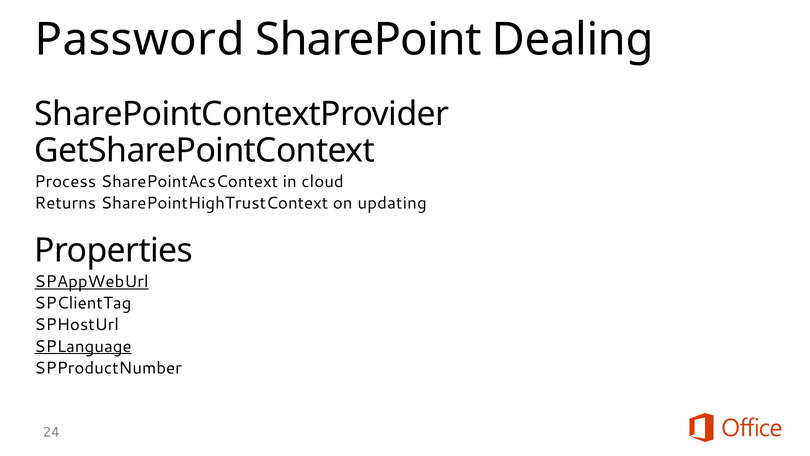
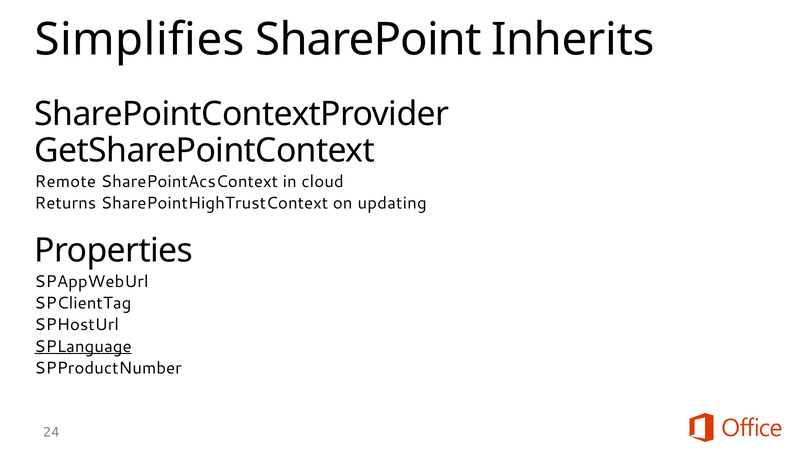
Password: Password -> Simplifies (140, 40)
Dealing: Dealing -> Inherits (573, 40)
Process: Process -> Remote (65, 182)
SPAppWebUrl underline: present -> none (92, 281)
